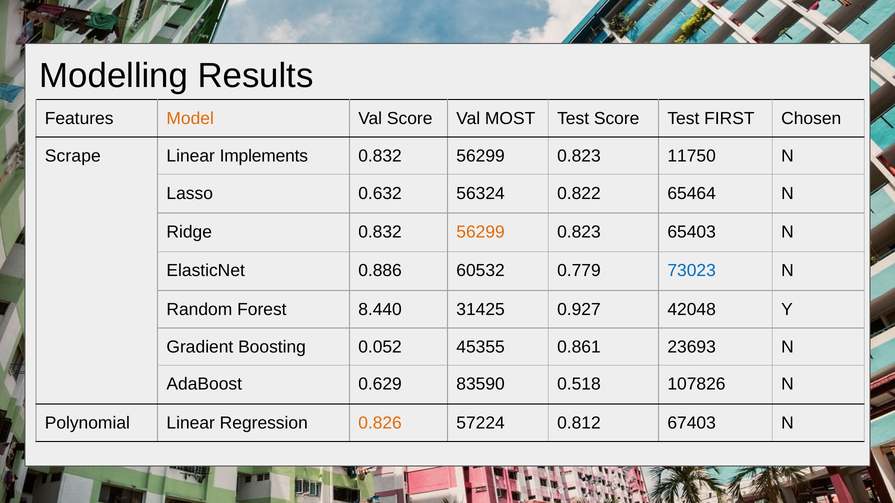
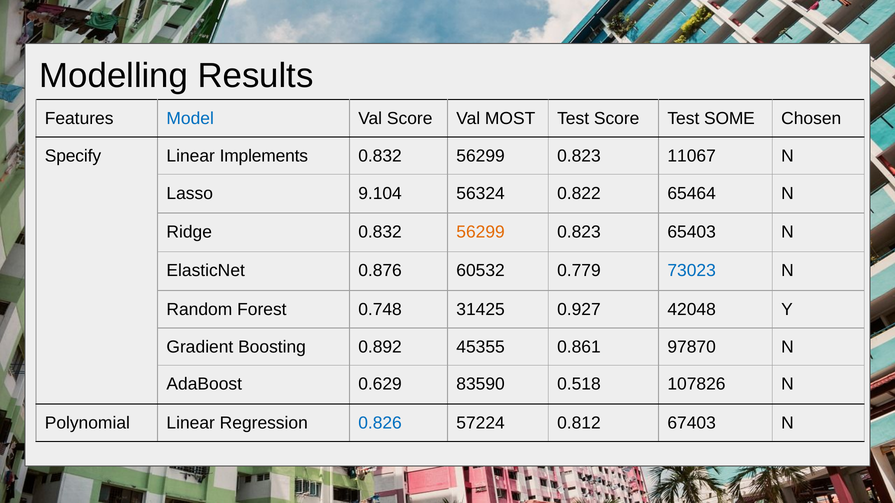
Model colour: orange -> blue (190, 119)
FIRST: FIRST -> SOME (729, 119)
Scrape: Scrape -> Specify (73, 156)
11750: 11750 -> 11067 (692, 156)
0.632: 0.632 -> 9.104 (380, 193)
0.886: 0.886 -> 0.876 (380, 271)
8.440: 8.440 -> 0.748 (380, 310)
0.052: 0.052 -> 0.892 (380, 347)
23693: 23693 -> 97870 (692, 347)
0.826 colour: orange -> blue (380, 423)
